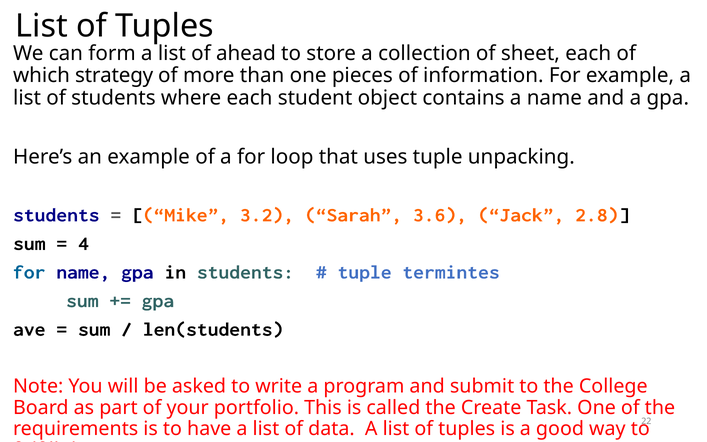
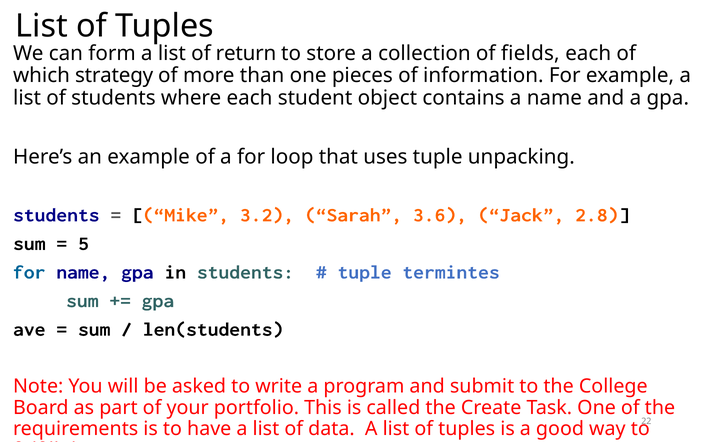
ahead: ahead -> return (246, 53)
sheet: sheet -> fields (530, 53)
4: 4 -> 5 (83, 243)
